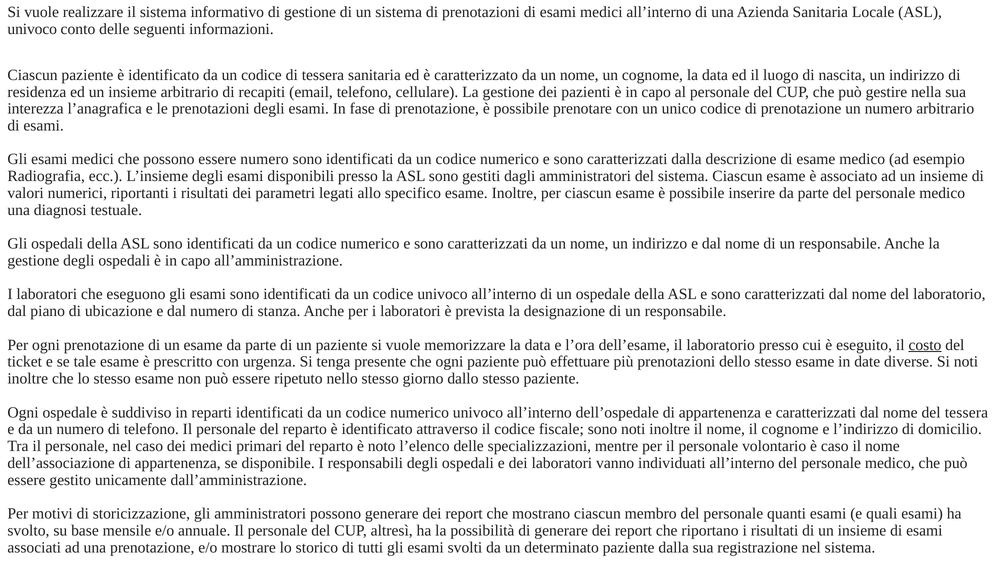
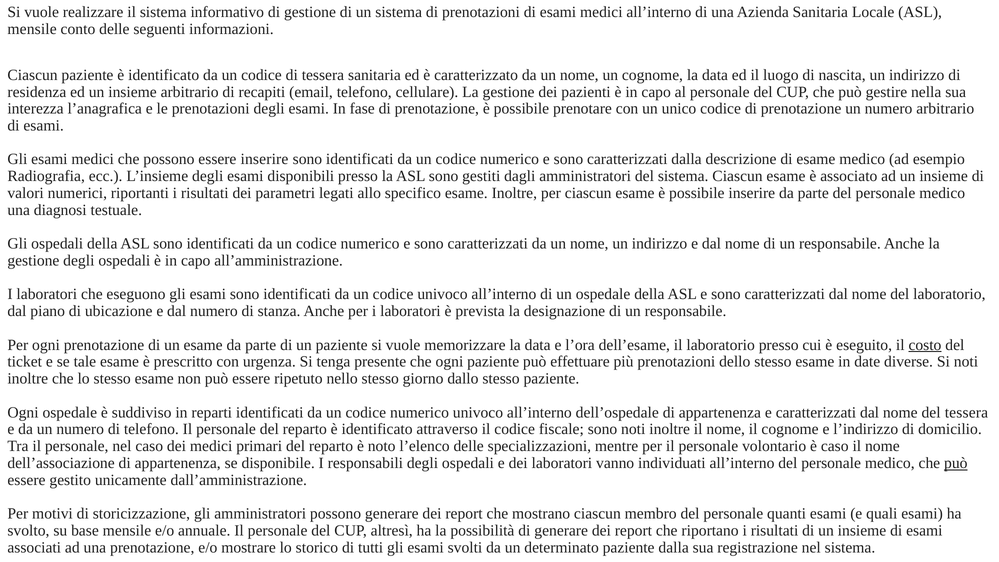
univoco: univoco -> mensile (32, 29)
essere numero: numero -> inserire (264, 159)
può underline: none -> present (956, 463)
